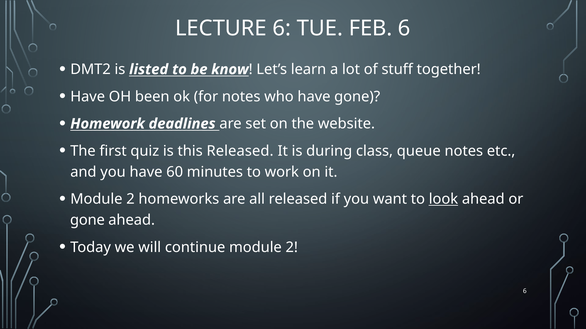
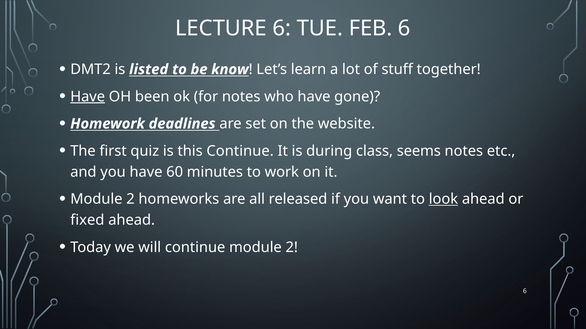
Have underline: none -> present (88, 97)
this Released: Released -> Continue (240, 151)
queue: queue -> seems (419, 151)
gone: gone -> fixed (87, 221)
